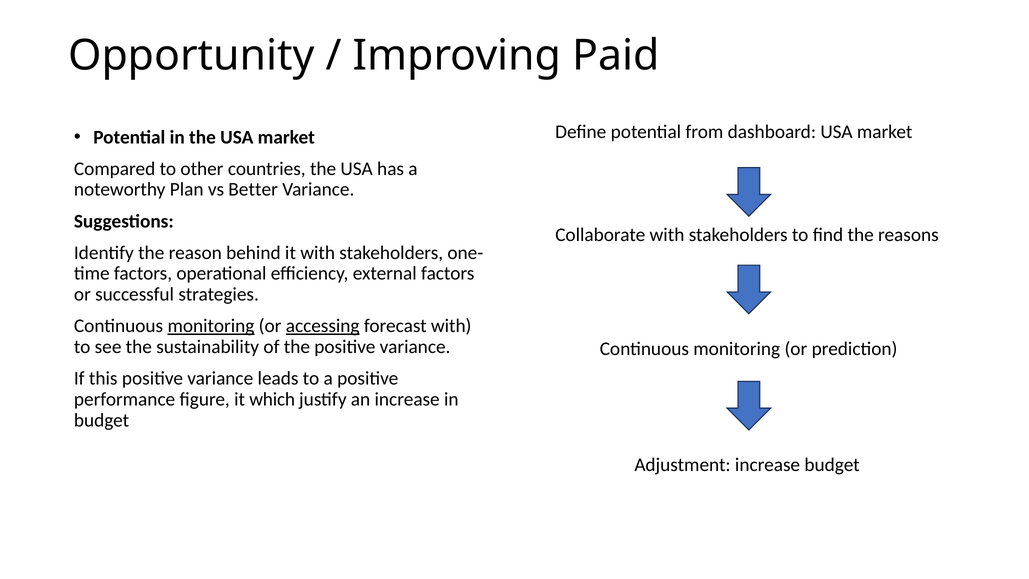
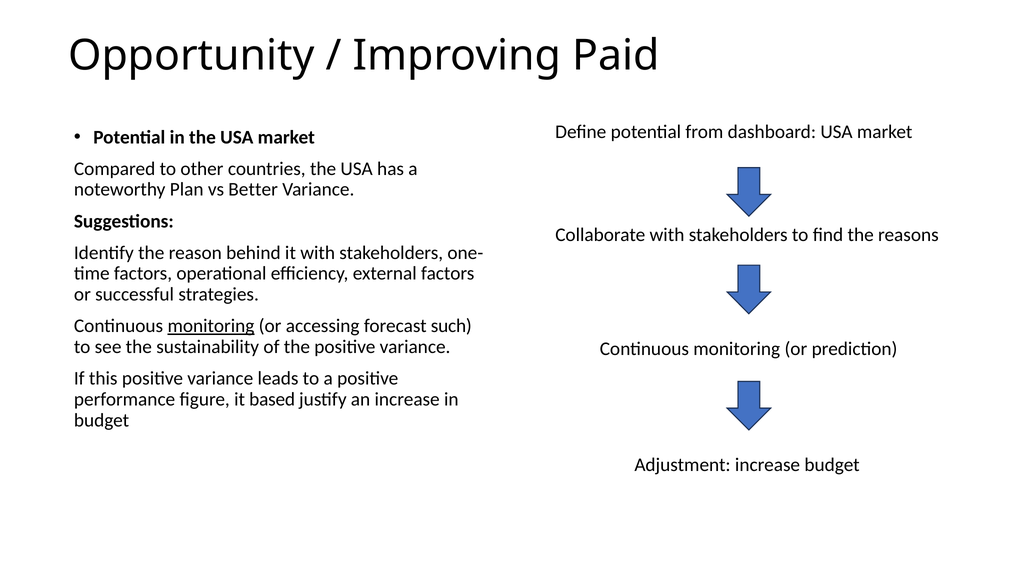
accessing underline: present -> none (323, 326)
forecast with: with -> such (451, 326)
which: which -> based (272, 399)
